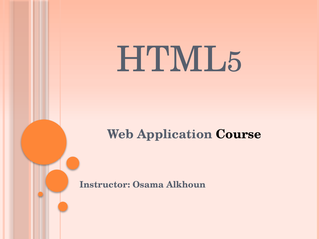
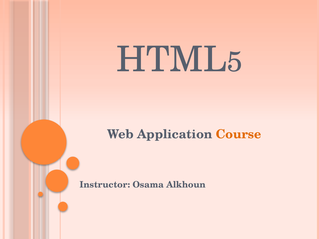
Course colour: black -> orange (239, 135)
